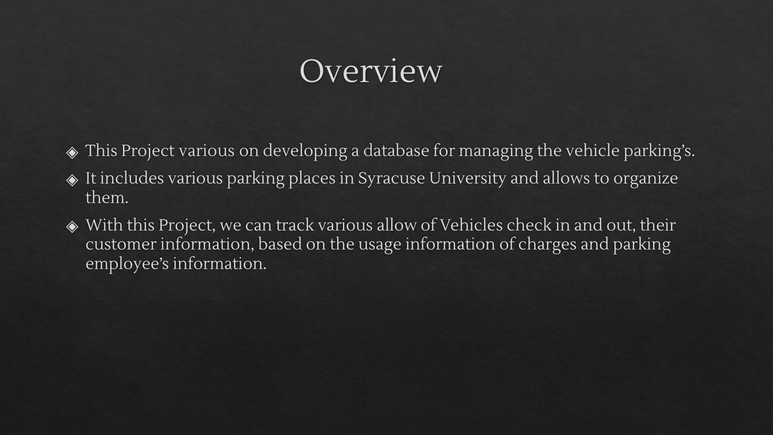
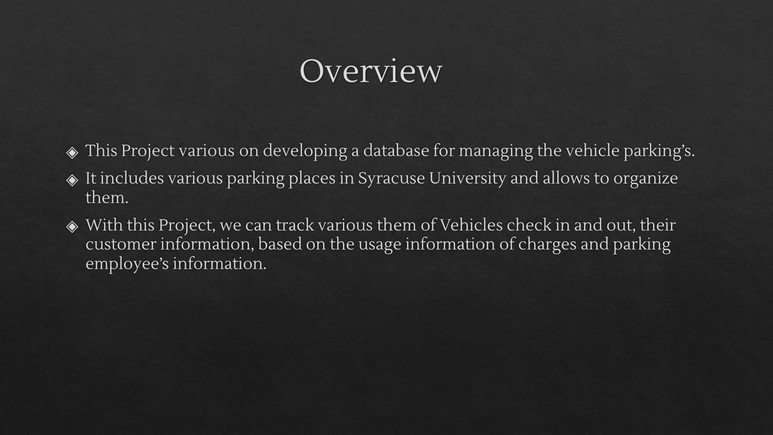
various allow: allow -> them (397, 225)
